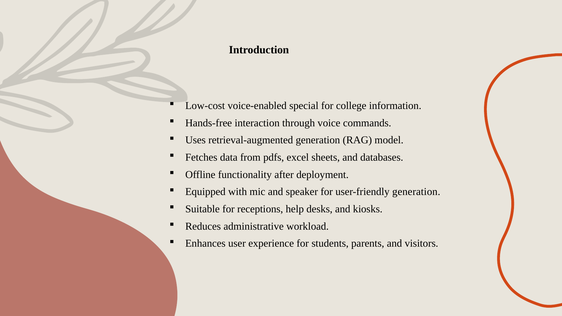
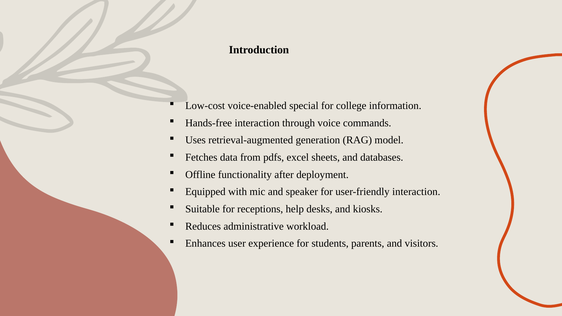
user-friendly generation: generation -> interaction (416, 192)
